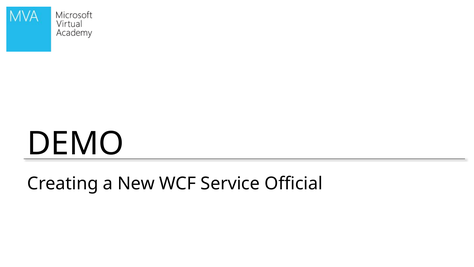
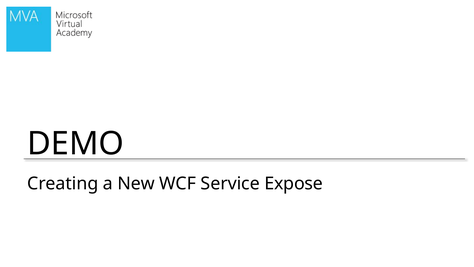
Official: Official -> Expose (294, 183)
